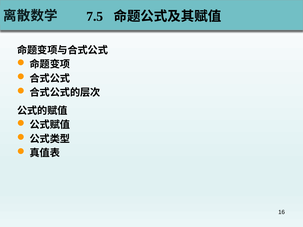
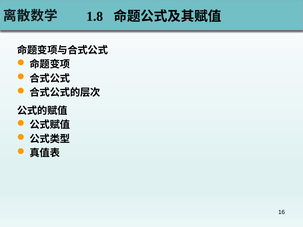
7.5: 7.5 -> 1.8 (95, 16)
